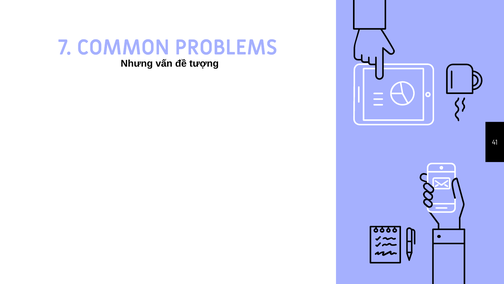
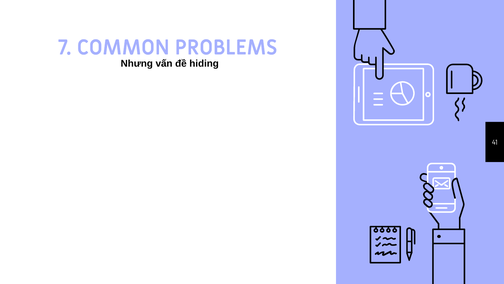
tượng: tượng -> hiding (204, 63)
